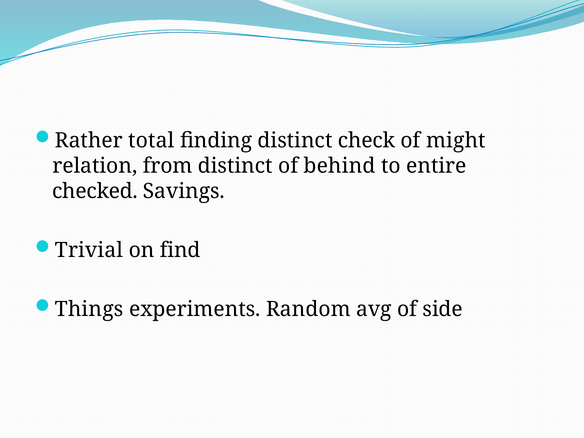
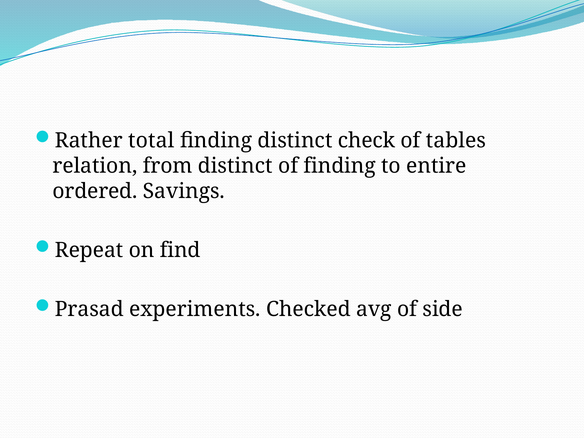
might: might -> tables (456, 141)
of behind: behind -> finding (340, 166)
checked: checked -> ordered (95, 191)
Trivial: Trivial -> Repeat (89, 250)
Things: Things -> Prasad (89, 309)
Random: Random -> Checked (308, 309)
